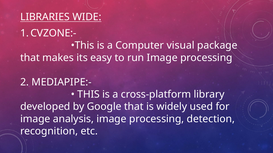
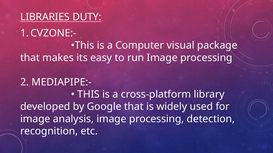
WIDE: WIDE -> DUTY (87, 17)
